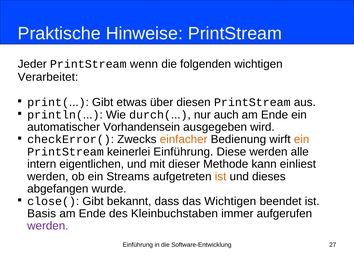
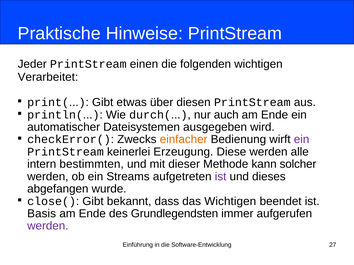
wenn: wenn -> einen (144, 64)
Vorhandensein: Vorhandensein -> Dateisystemen (142, 127)
ein colour: orange -> purple (302, 140)
keinerlei Einführung: Einführung -> Erzeugung (183, 152)
eigentlichen: eigentlichen -> bestimmten (92, 164)
einliest: einliest -> solcher (298, 164)
ist colour: orange -> purple (221, 177)
Kleinbuchstaben: Kleinbuchstaben -> Grundlegendsten (175, 214)
